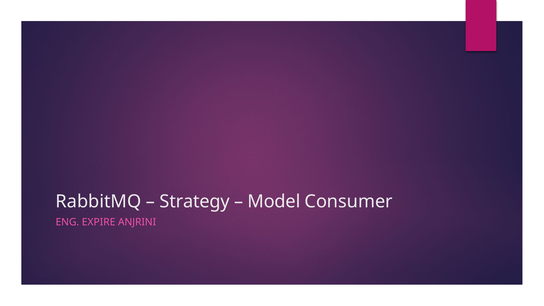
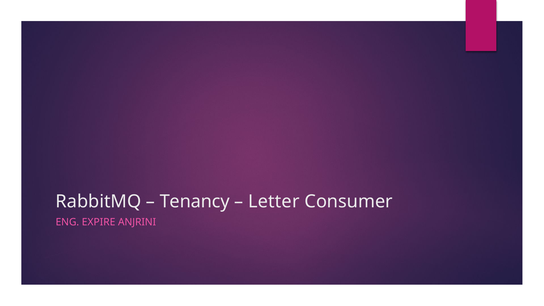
Strategy: Strategy -> Tenancy (195, 201)
Model: Model -> Letter (274, 201)
